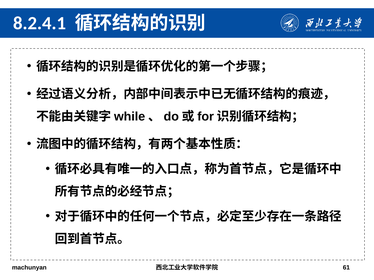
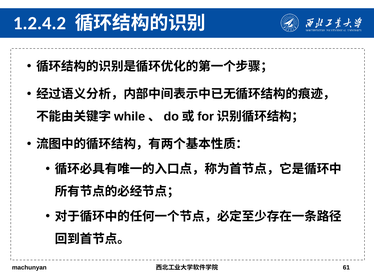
8.2.4.1: 8.2.4.1 -> 1.2.4.2 (40, 23)
